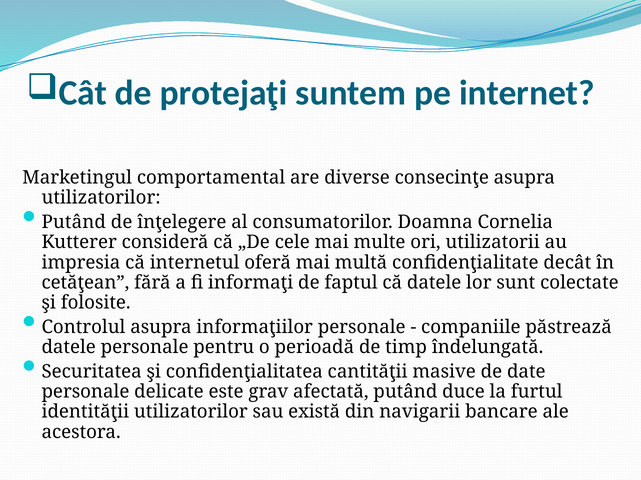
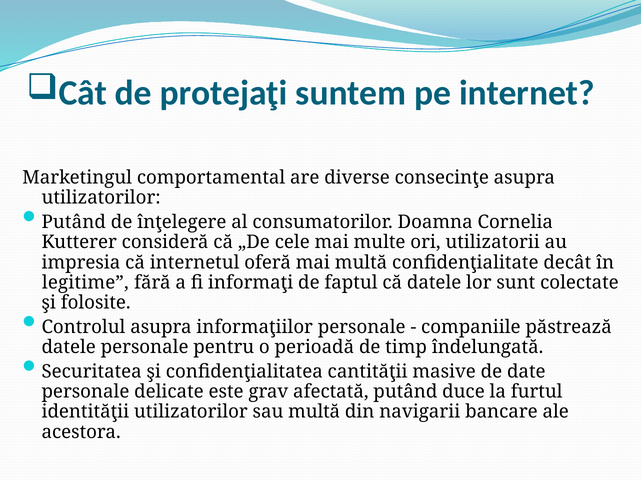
cetăţean: cetăţean -> legitime (85, 283)
sau există: există -> multă (314, 412)
